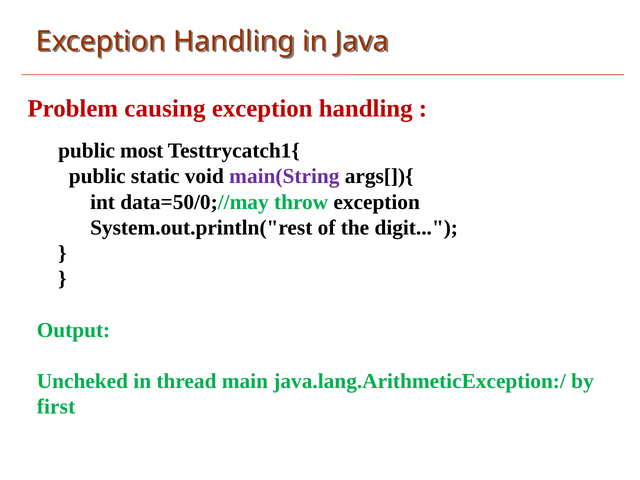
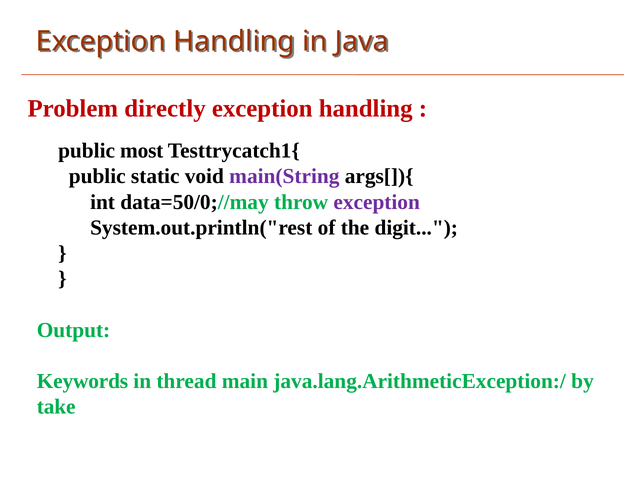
causing: causing -> directly (165, 109)
exception colour: black -> purple (377, 202)
Uncheked: Uncheked -> Keywords (82, 381)
first: first -> take (56, 407)
